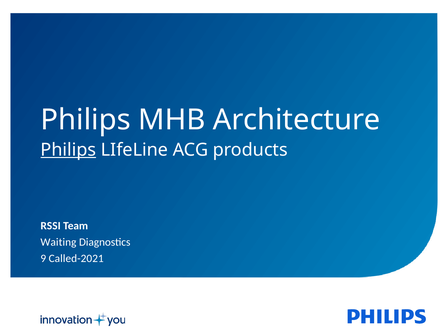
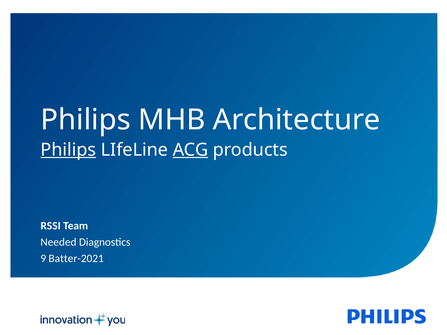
ACG underline: none -> present (190, 150)
Waiting: Waiting -> Needed (58, 242)
Called-2021: Called-2021 -> Batter-2021 (76, 259)
